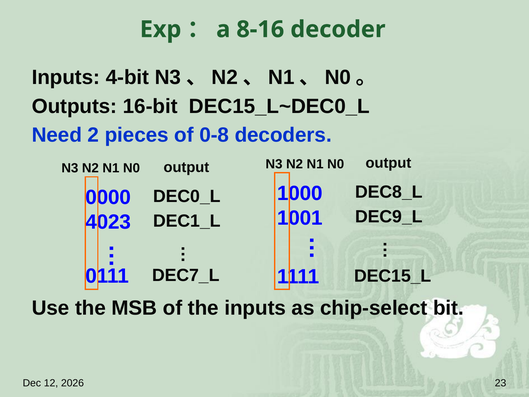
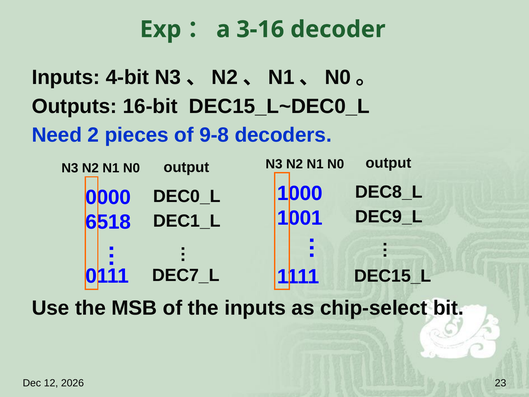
8-16: 8-16 -> 3-16 (260, 29)
0-8: 0-8 -> 9-8 (214, 135)
4023: 4023 -> 6518 (108, 222)
